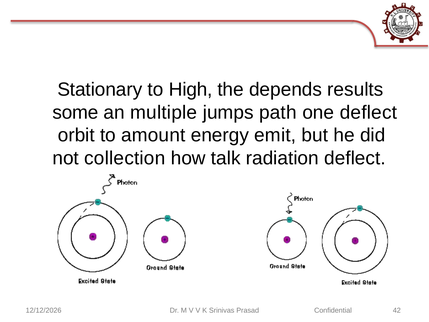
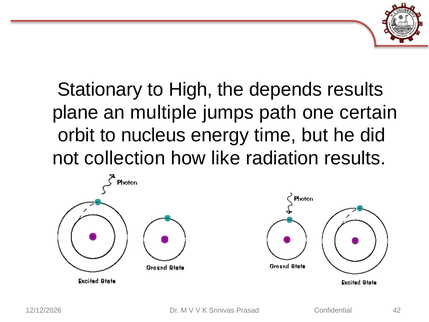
some: some -> plane (75, 112)
one deflect: deflect -> certain (368, 112)
amount: amount -> nucleus (153, 135)
emit: emit -> time (275, 135)
talk: talk -> like (226, 158)
radiation deflect: deflect -> results (355, 158)
